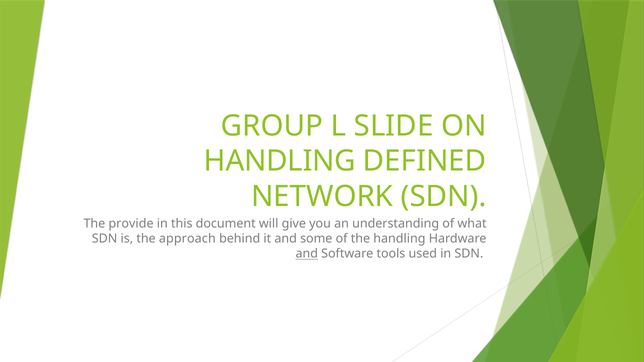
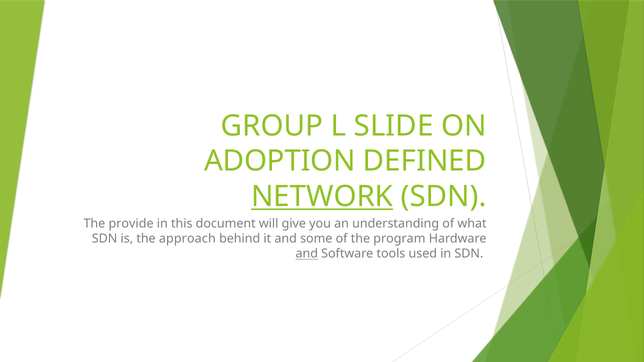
HANDLING: HANDLING -> ADOPTION (280, 161)
NETWORK underline: none -> present (322, 197)
the handling: handling -> program (399, 239)
